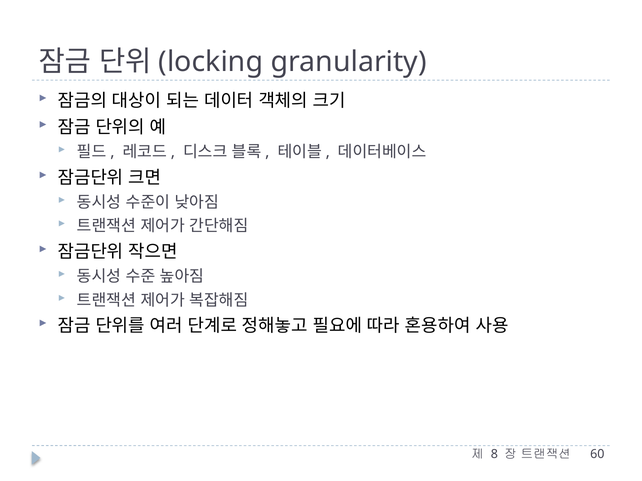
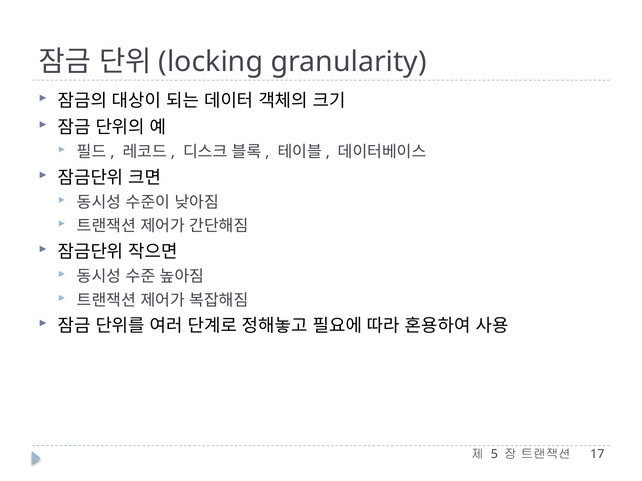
8: 8 -> 5 (494, 455)
60: 60 -> 17 (597, 455)
